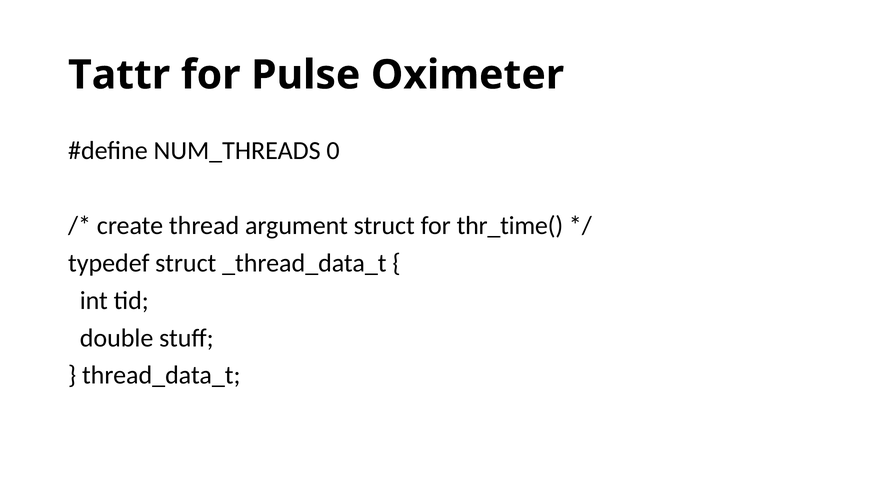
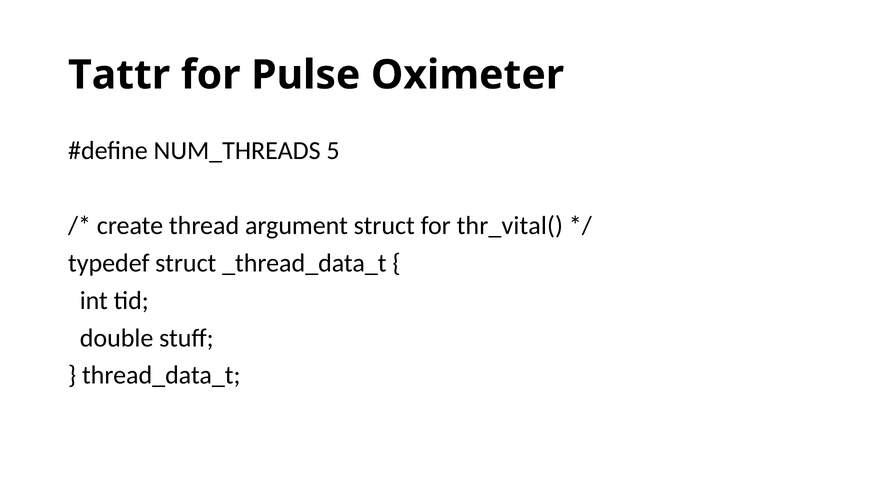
0: 0 -> 5 (333, 151)
thr_time(: thr_time( -> thr_vital( (510, 226)
